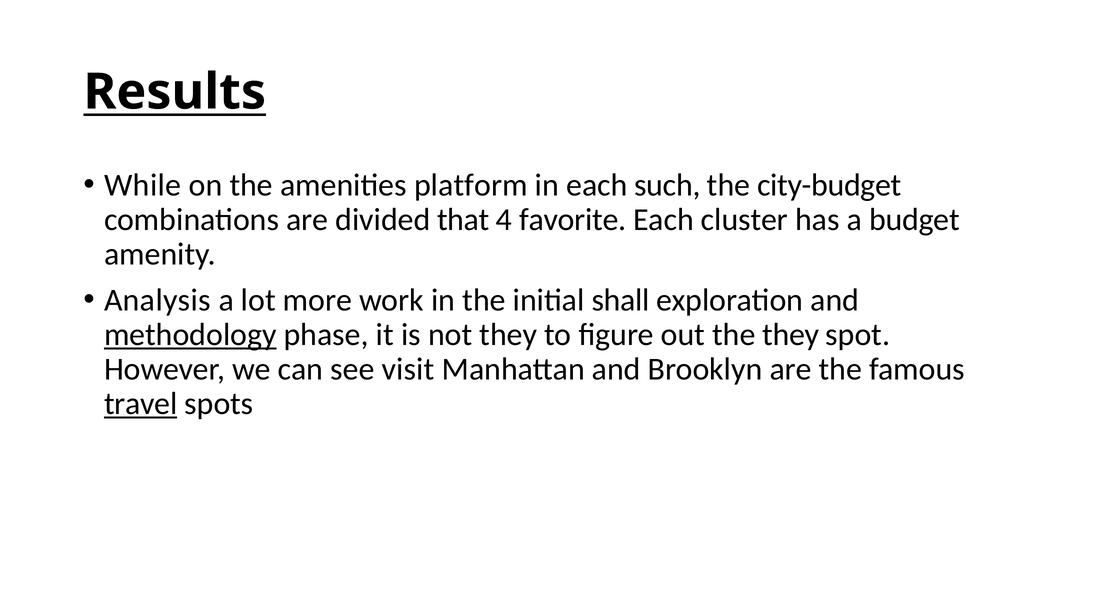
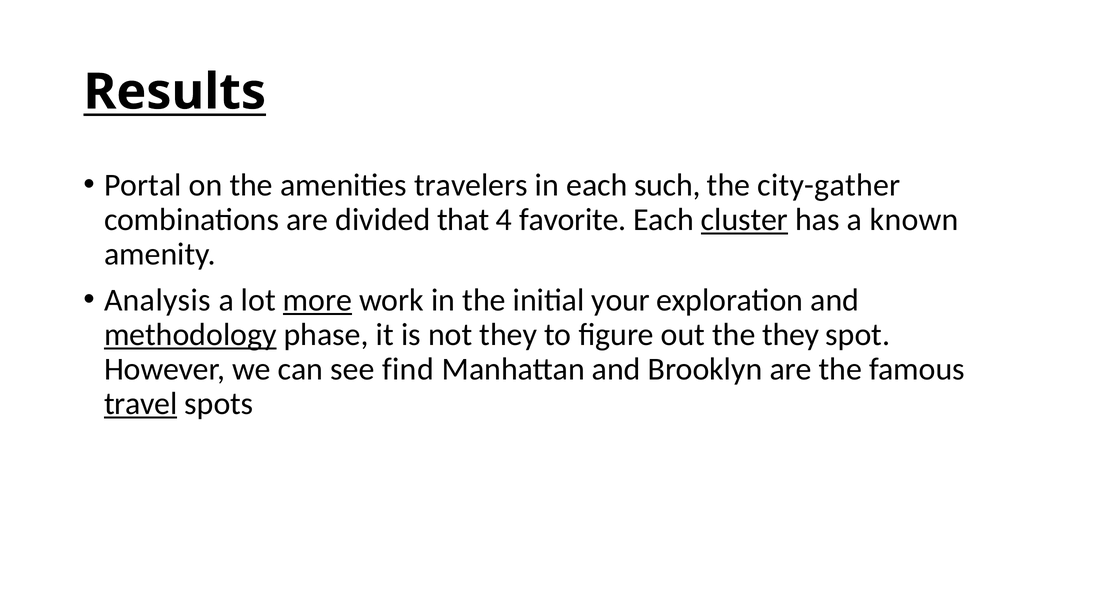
While: While -> Portal (143, 185)
platform: platform -> travelers (471, 185)
city-budget: city-budget -> city-gather (829, 185)
cluster underline: none -> present (745, 220)
budget: budget -> known (914, 220)
more underline: none -> present (317, 300)
shall: shall -> your (621, 300)
visit: visit -> find (408, 369)
